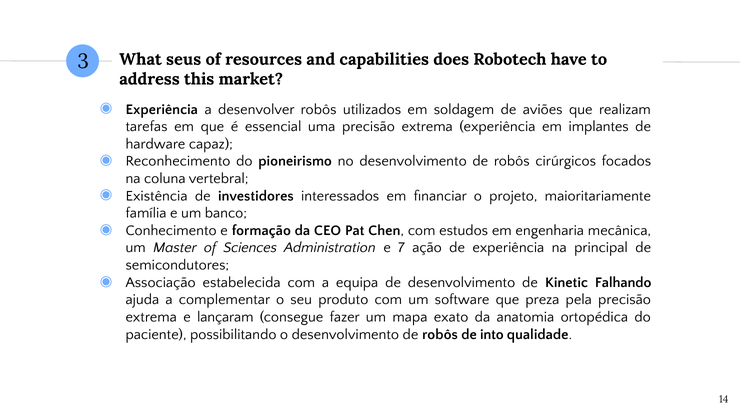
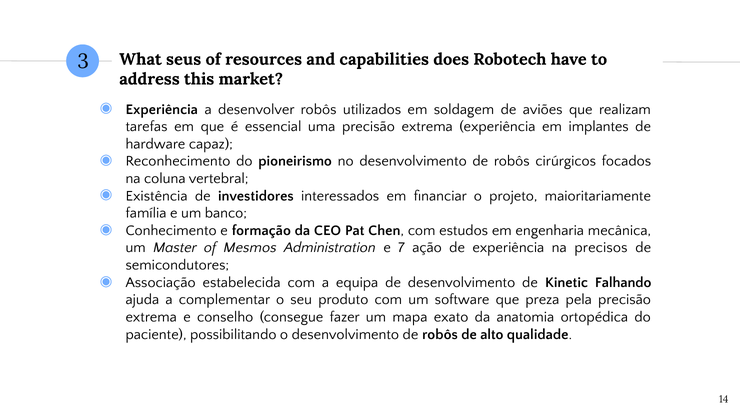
Sciences: Sciences -> Mesmos (250, 247)
principal: principal -> precisos (601, 247)
lançaram: lançaram -> conselho (225, 316)
into: into -> alto (492, 334)
